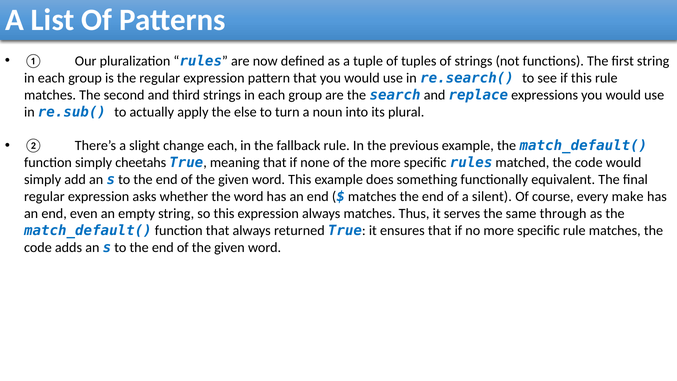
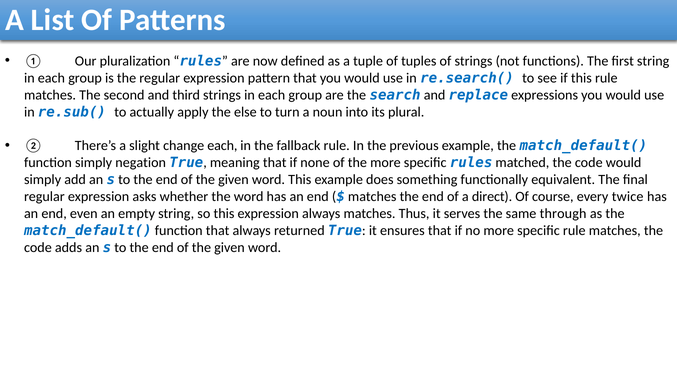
cheetahs: cheetahs -> negation (141, 163)
silent: silent -> direct (492, 196)
make: make -> twice (628, 196)
